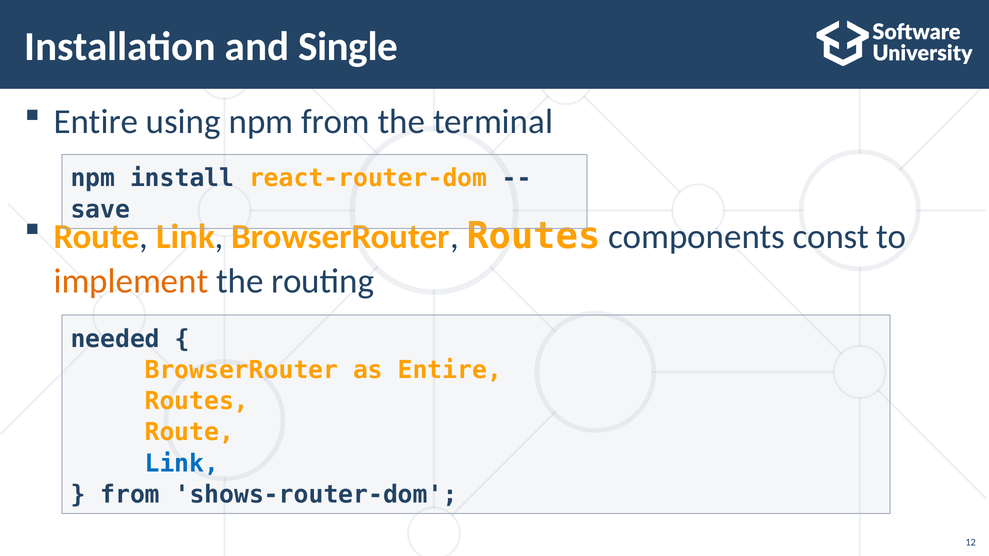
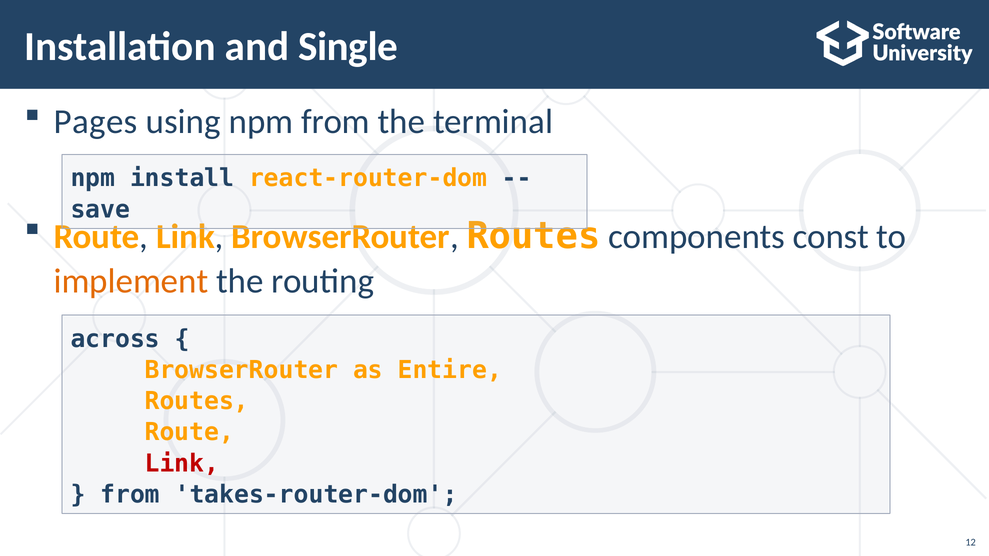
Entire: Entire -> Pages (96, 122)
needed: needed -> across (115, 339)
Link colour: blue -> red (182, 464)
shows-router-dom: shows-router-dom -> takes-router-dom (316, 495)
